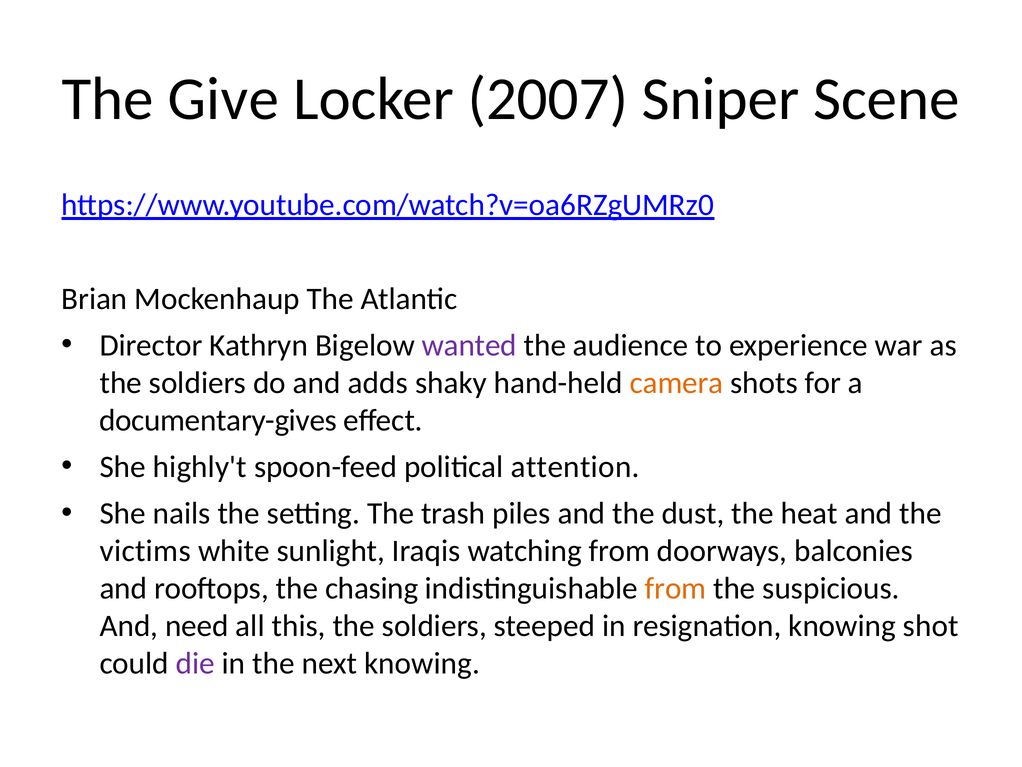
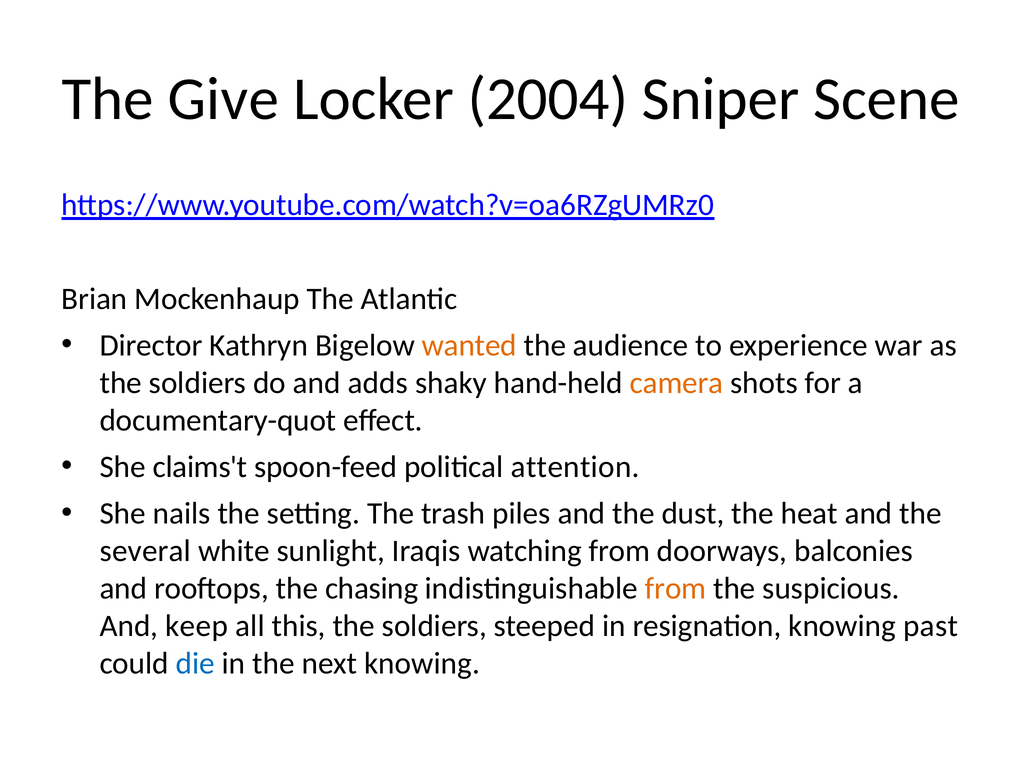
2007: 2007 -> 2004 (548, 99)
wanted colour: purple -> orange (469, 345)
documentary-gives: documentary-gives -> documentary-quot (218, 420)
highly't: highly't -> claims't (200, 467)
victims: victims -> several (145, 551)
need: need -> keep (197, 625)
shot: shot -> past (931, 625)
die colour: purple -> blue (195, 663)
